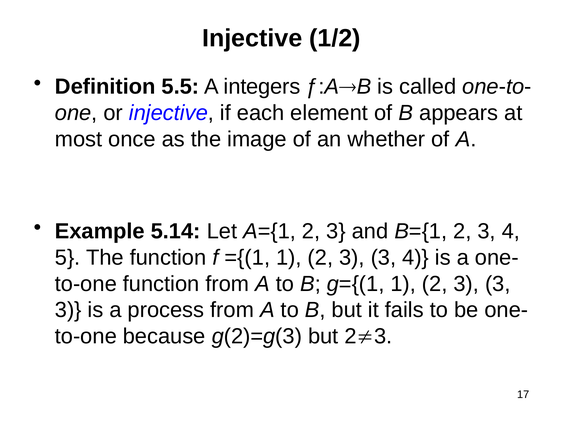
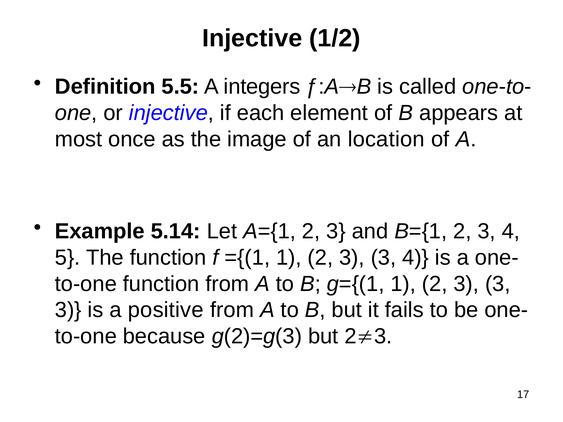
whether: whether -> location (386, 139)
process: process -> positive (166, 310)
